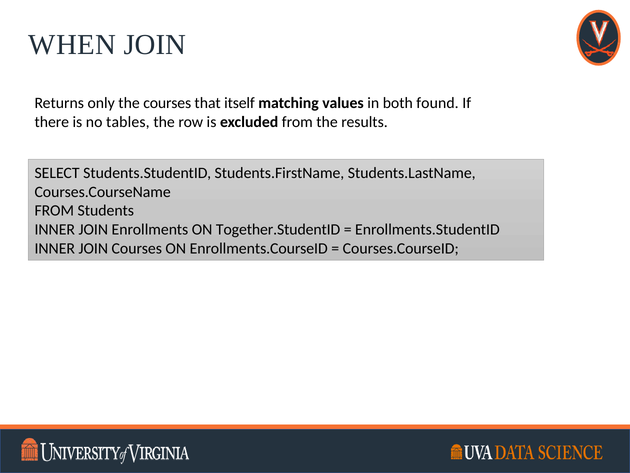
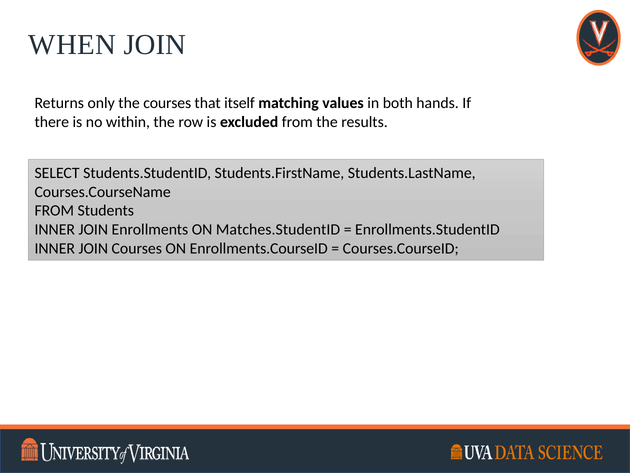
found: found -> hands (438, 103)
tables: tables -> within (128, 122)
Together.StudentID: Together.StudentID -> Matches.StudentID (278, 229)
